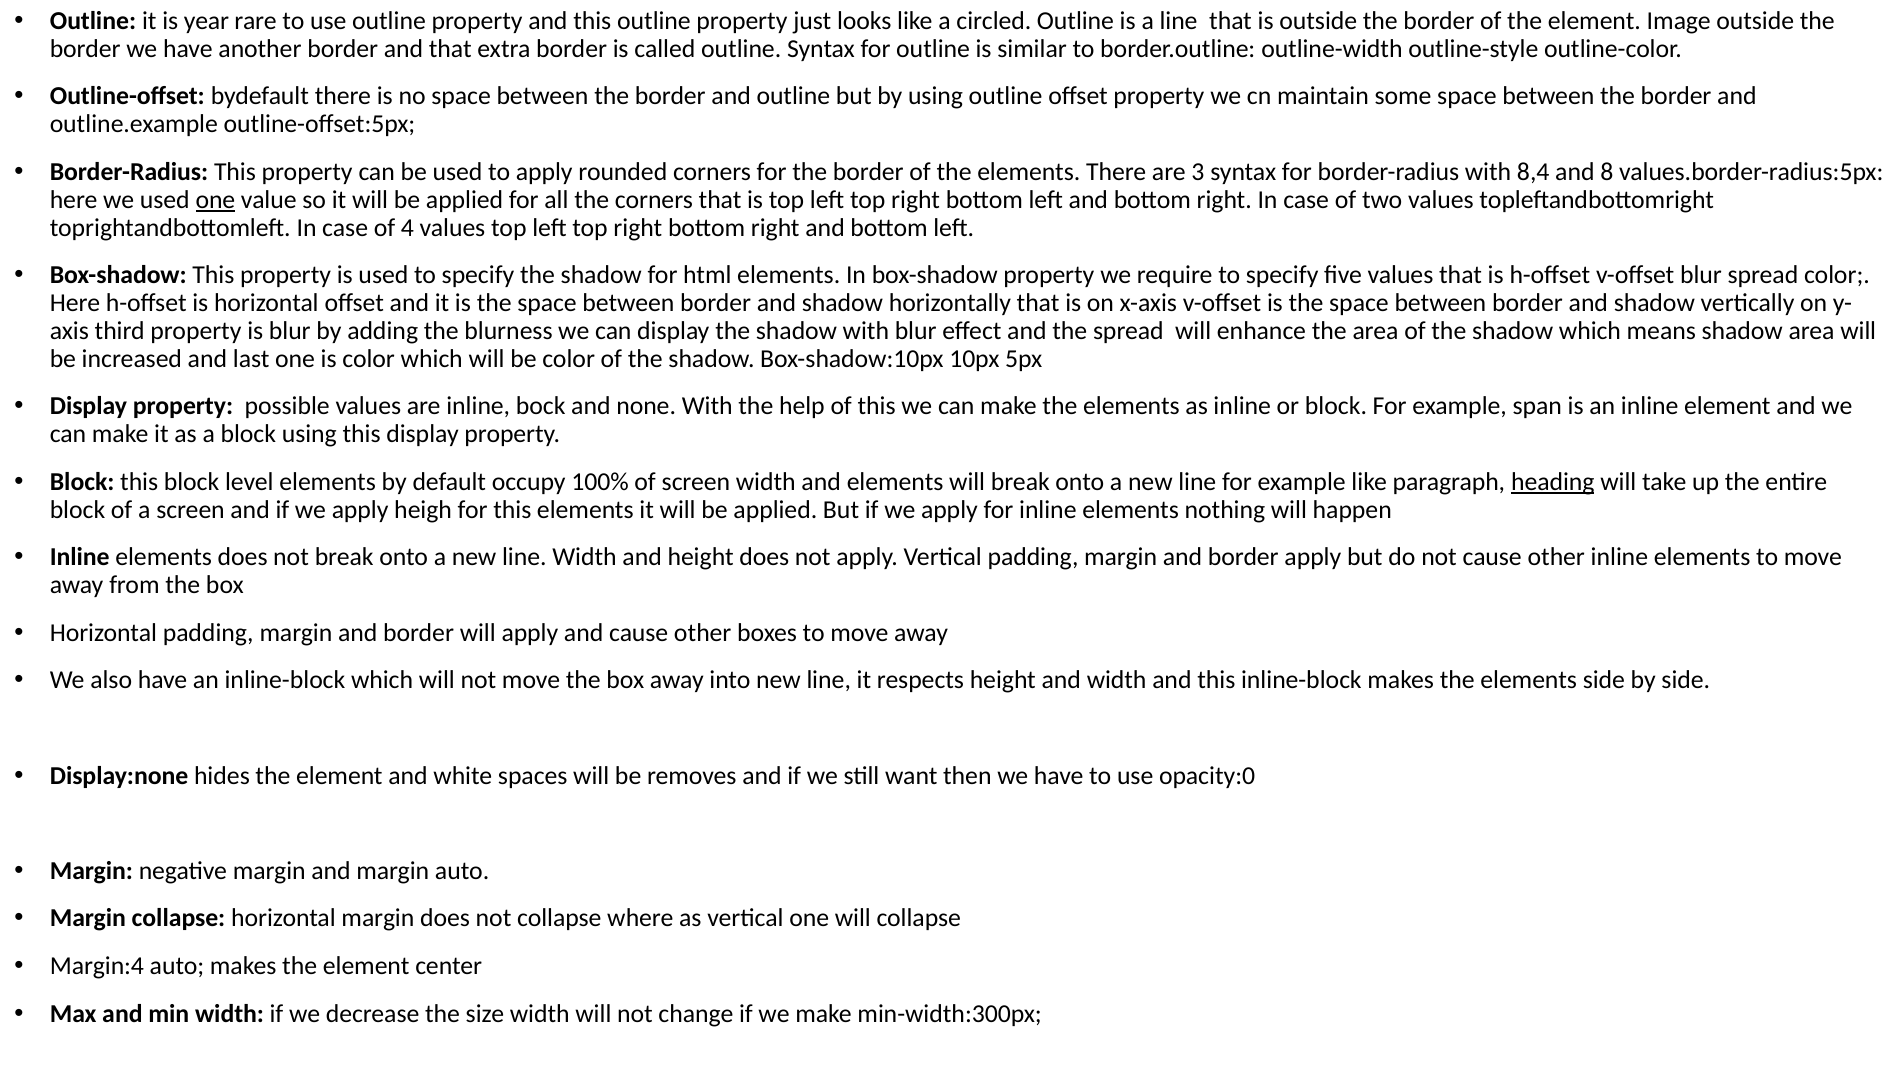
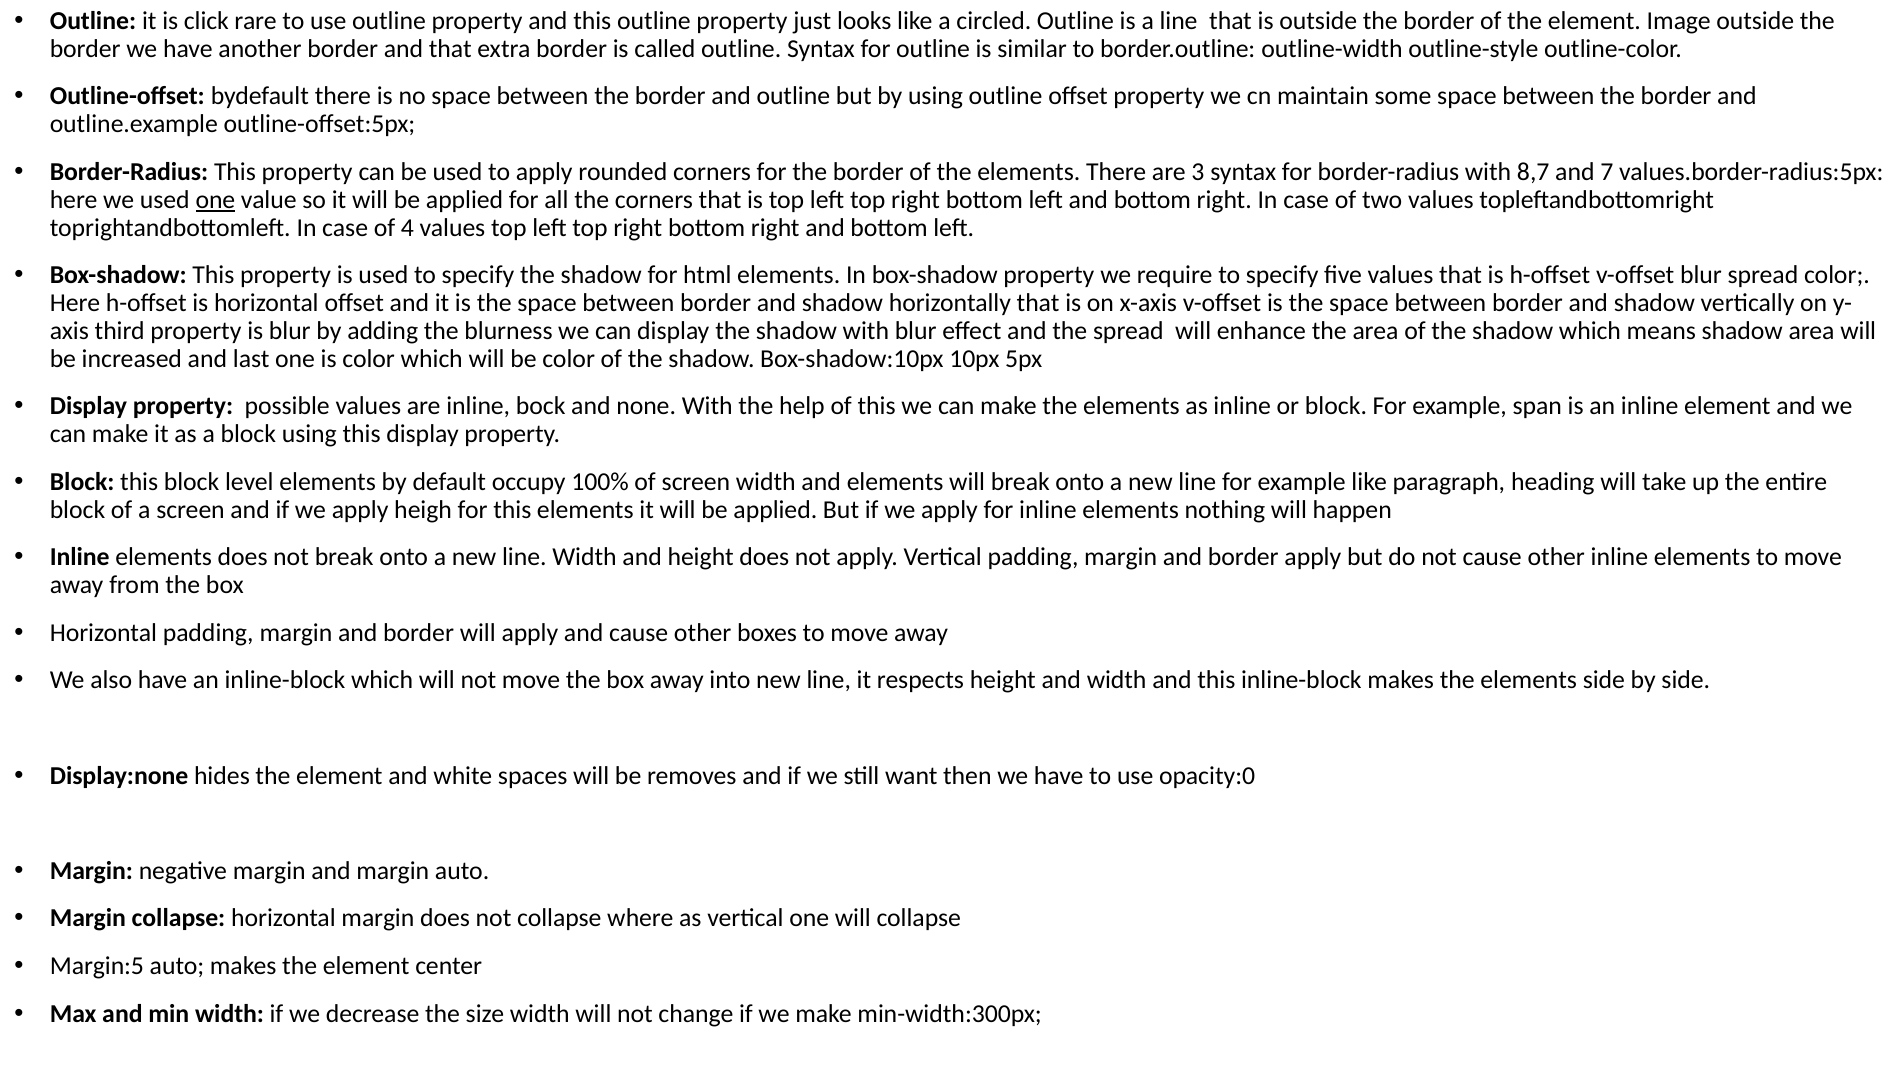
year: year -> click (206, 21)
8,4: 8,4 -> 8,7 (1533, 172)
8: 8 -> 7 (1607, 172)
heading underline: present -> none (1553, 482)
Margin:4: Margin:4 -> Margin:5 (97, 966)
